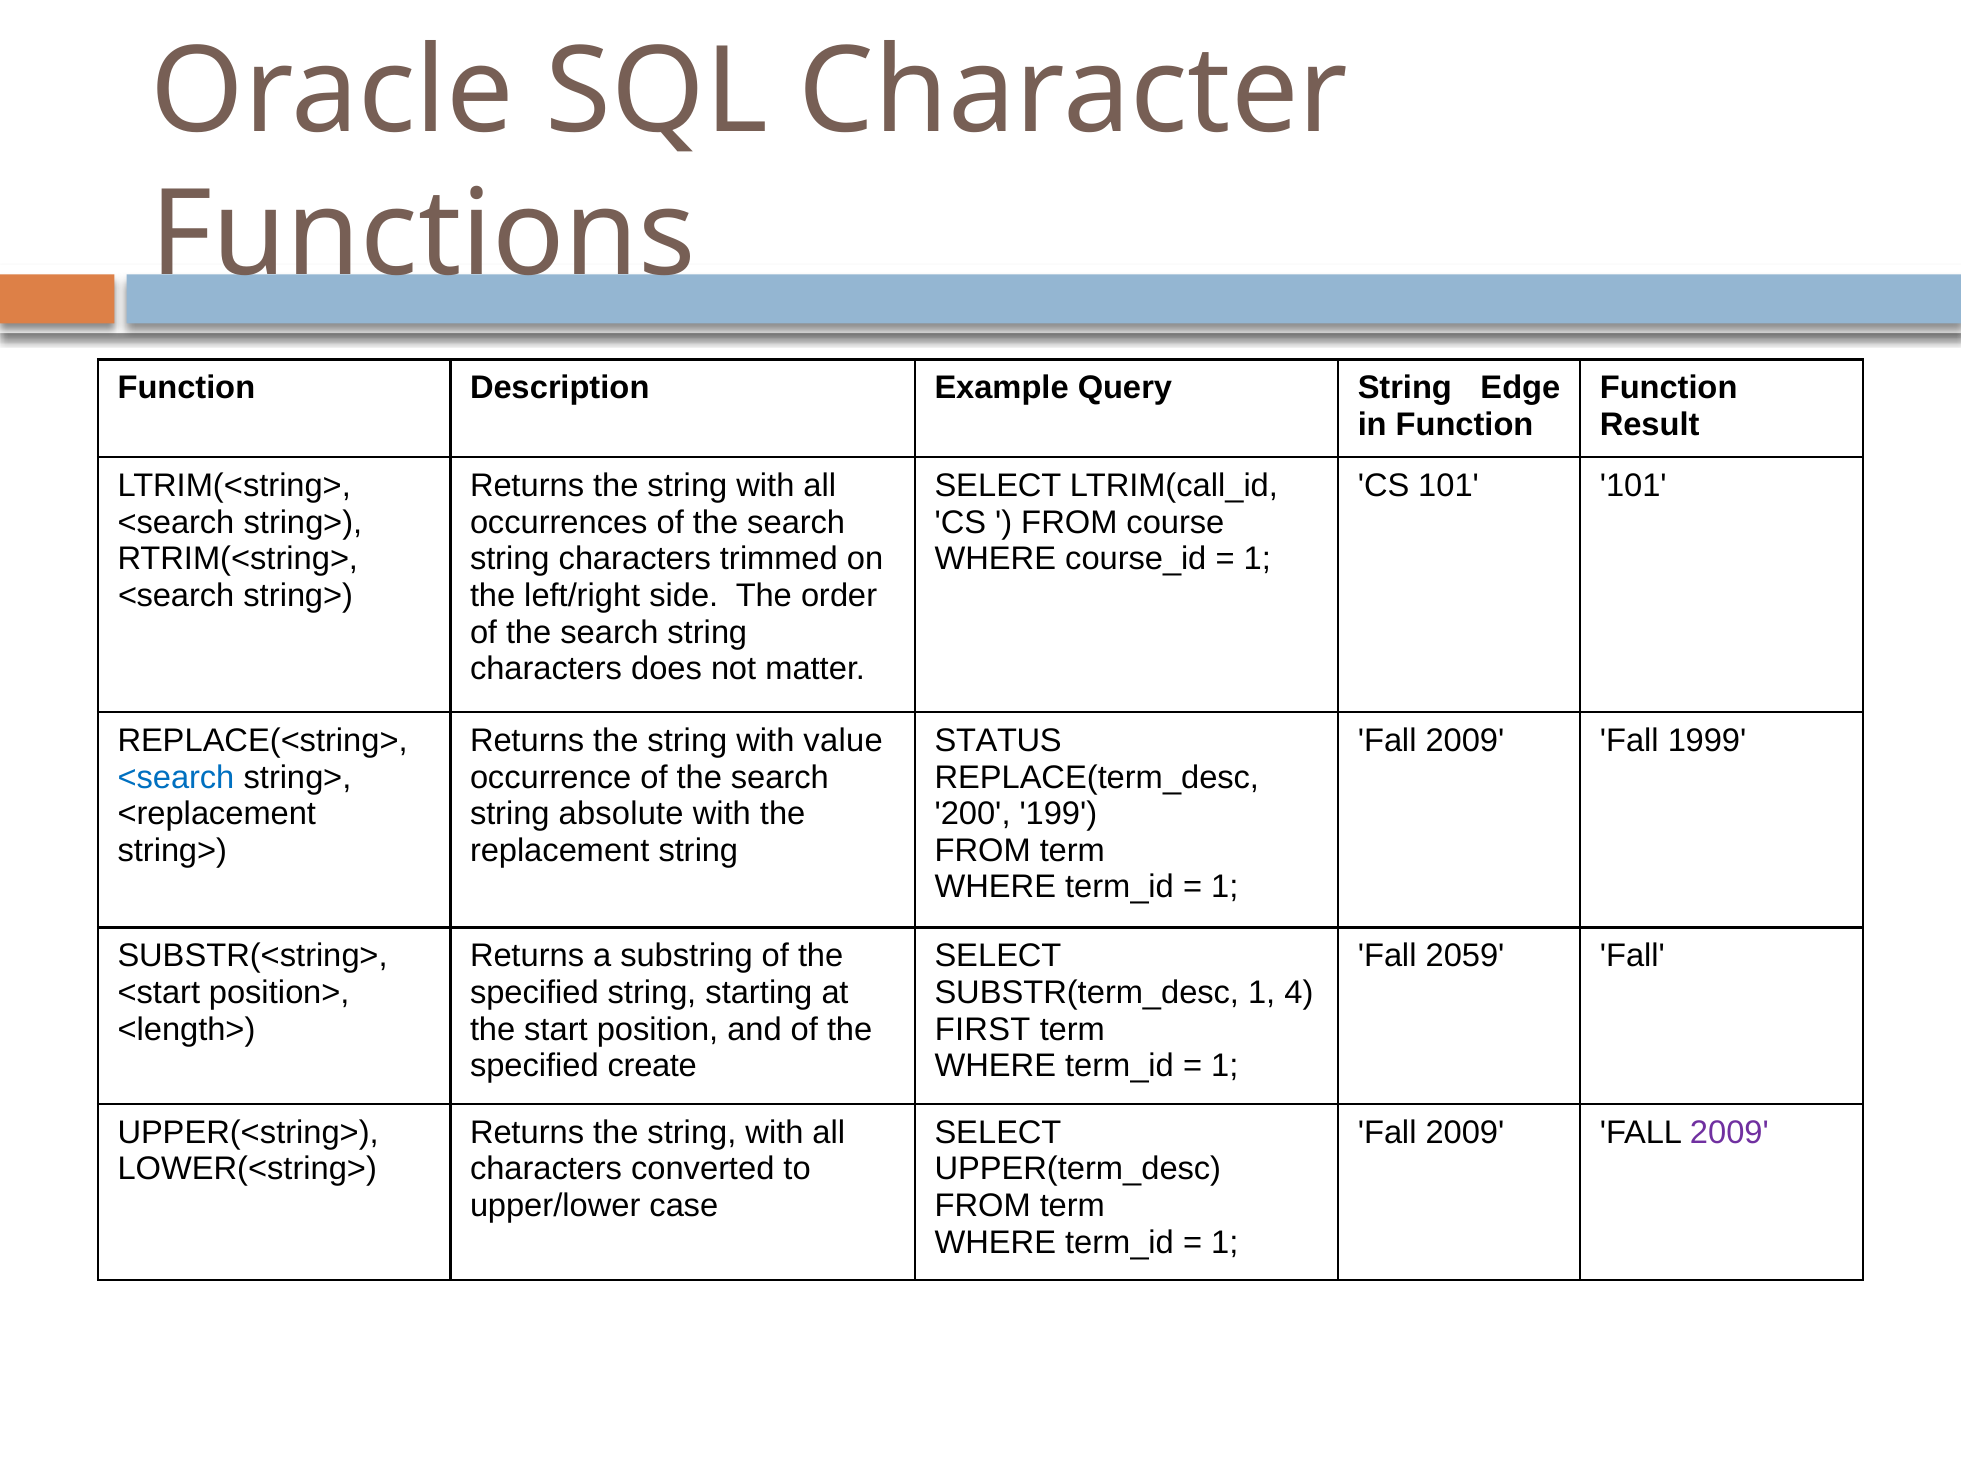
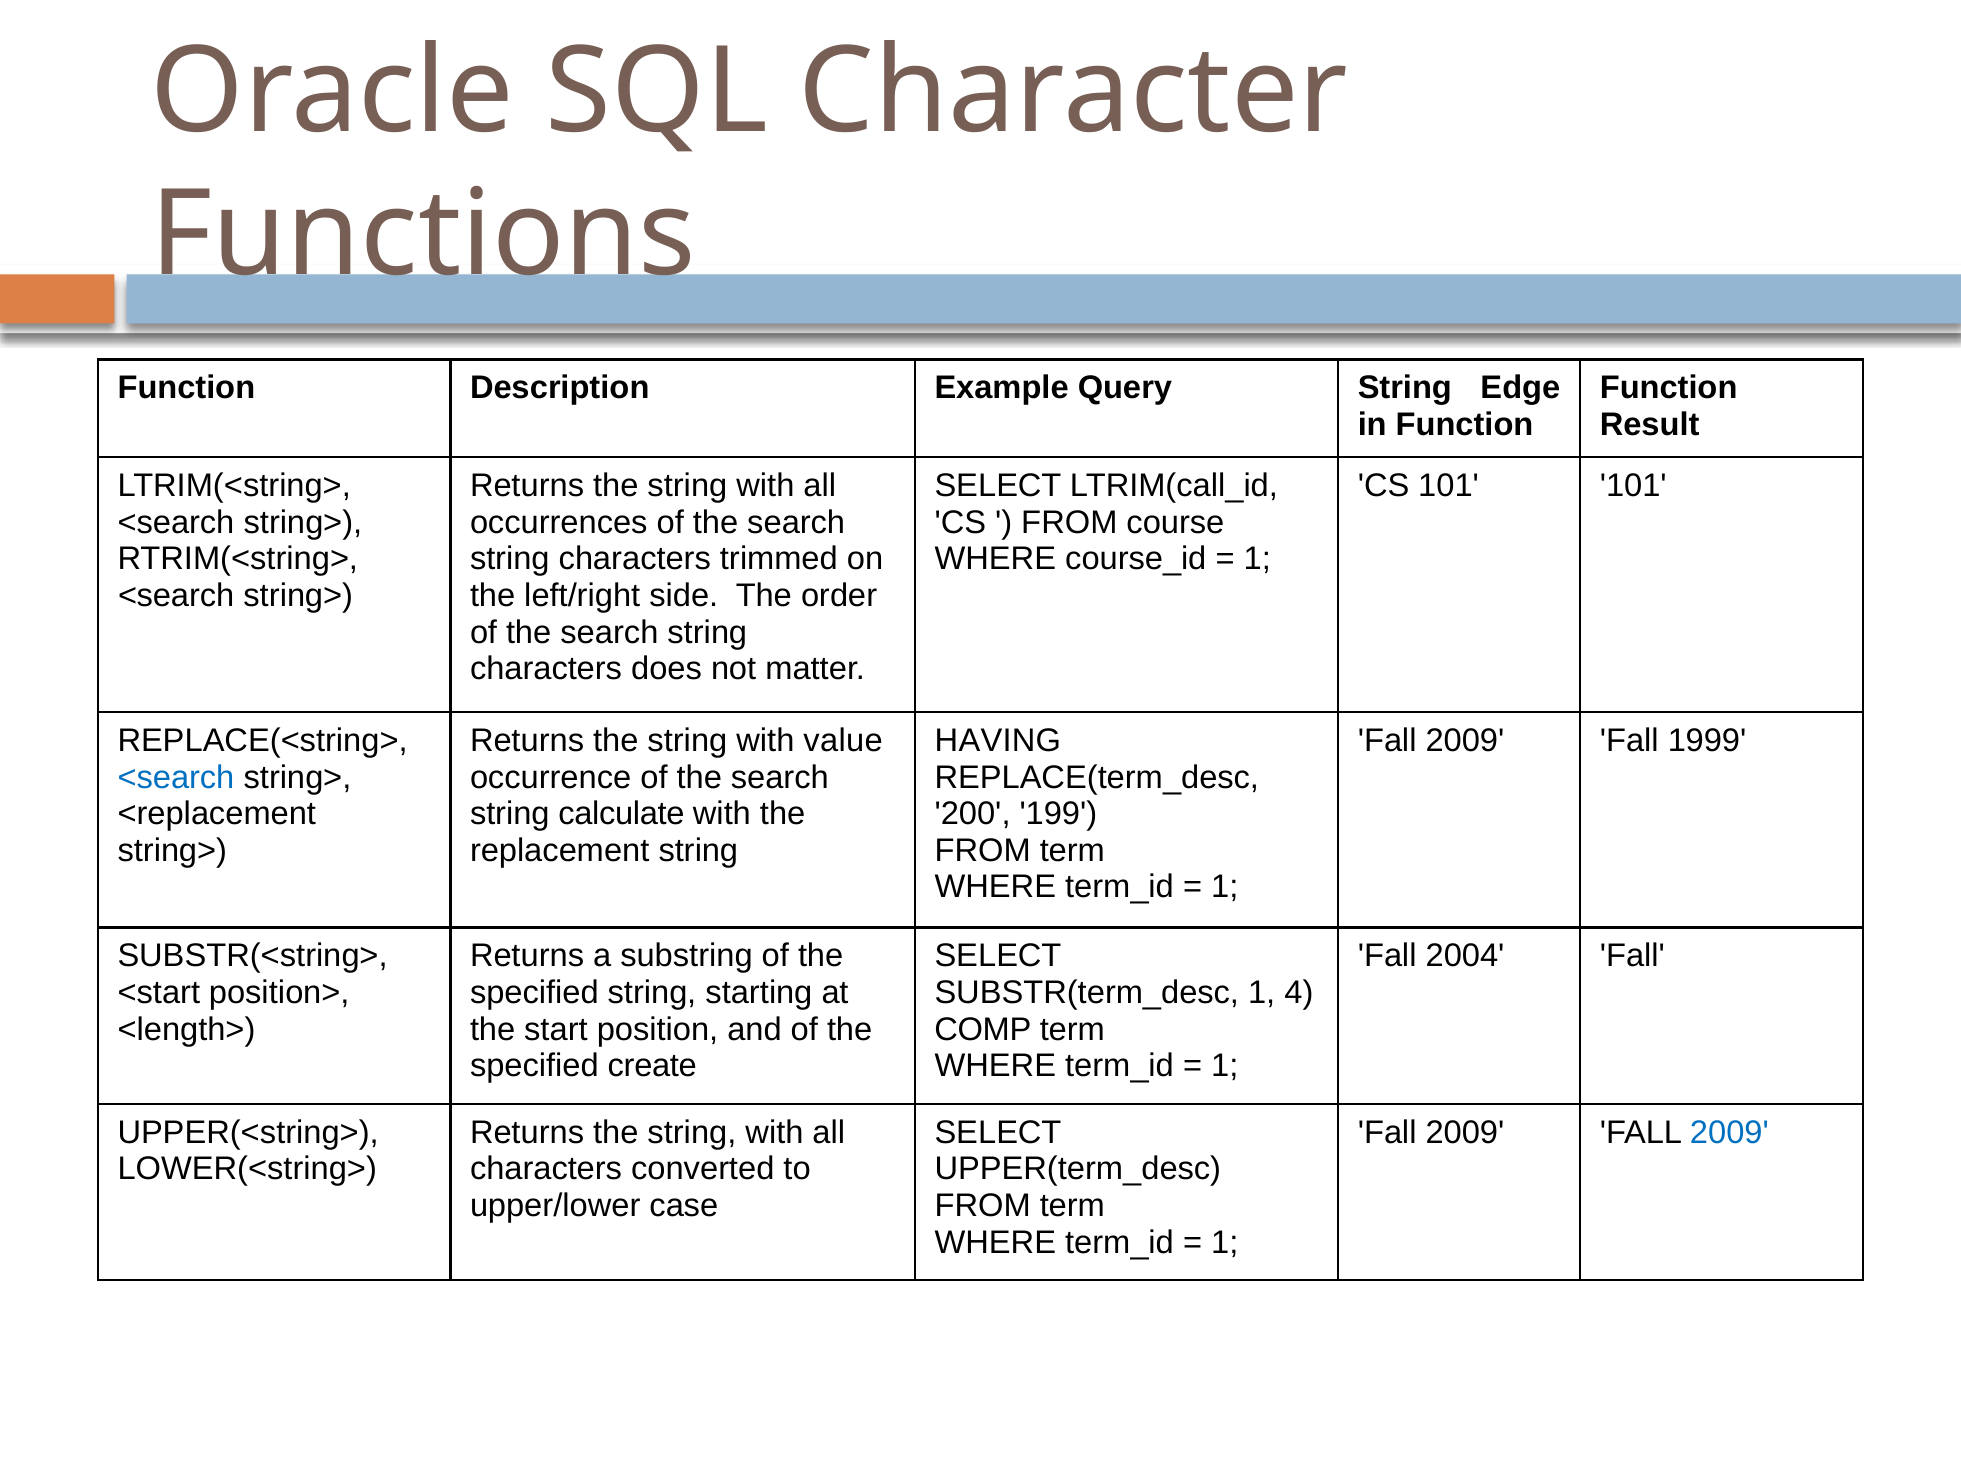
STATUS: STATUS -> HAVING (998, 741)
absolute: absolute -> calculate (621, 814)
2059: 2059 -> 2004 (1465, 957)
FIRST: FIRST -> COMP (983, 1030)
2009 colour: purple -> blue (1729, 1133)
